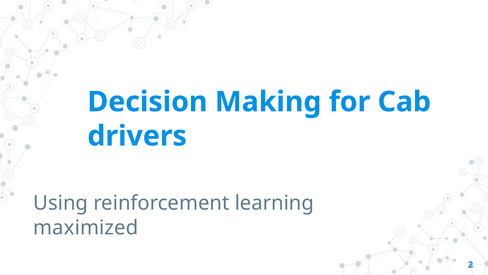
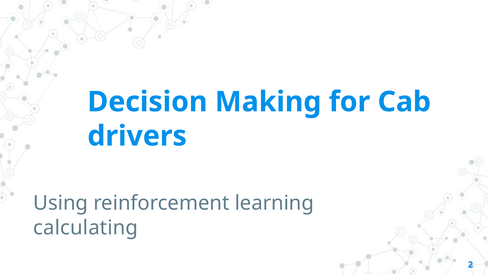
maximized: maximized -> calculating (86, 227)
